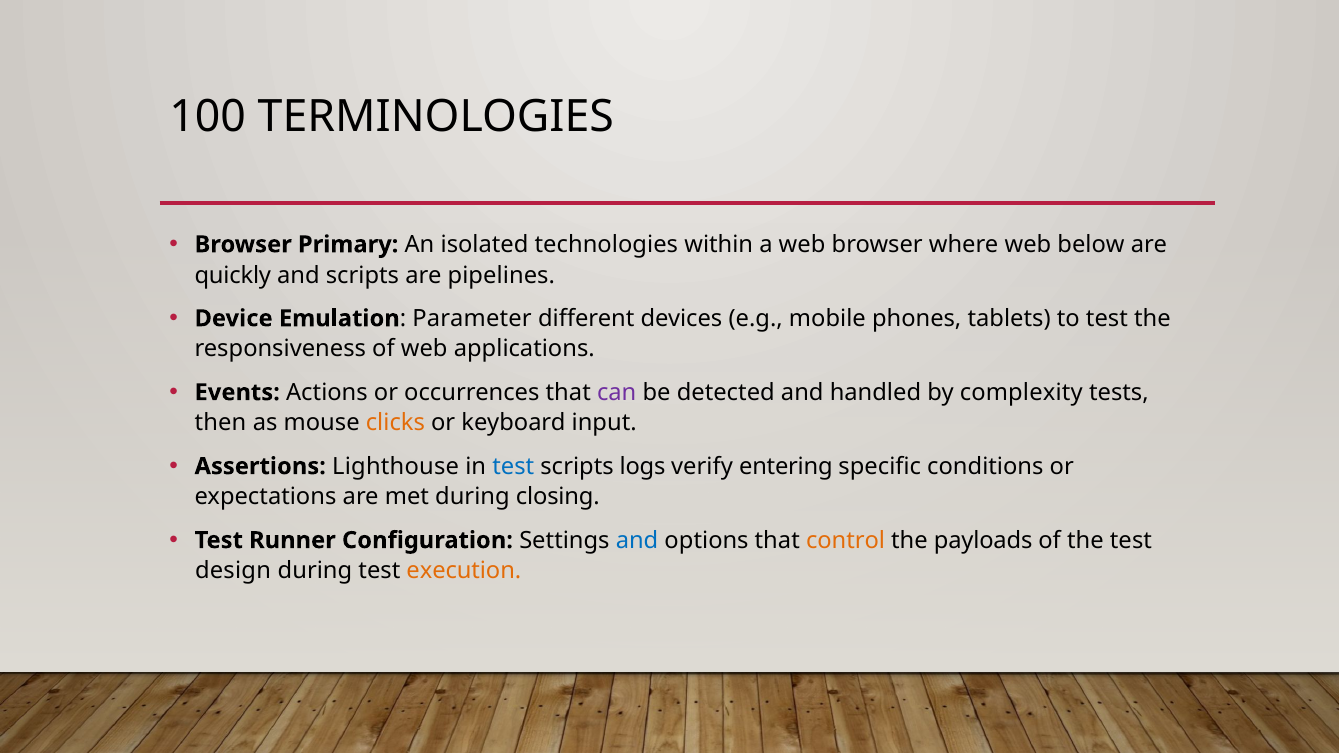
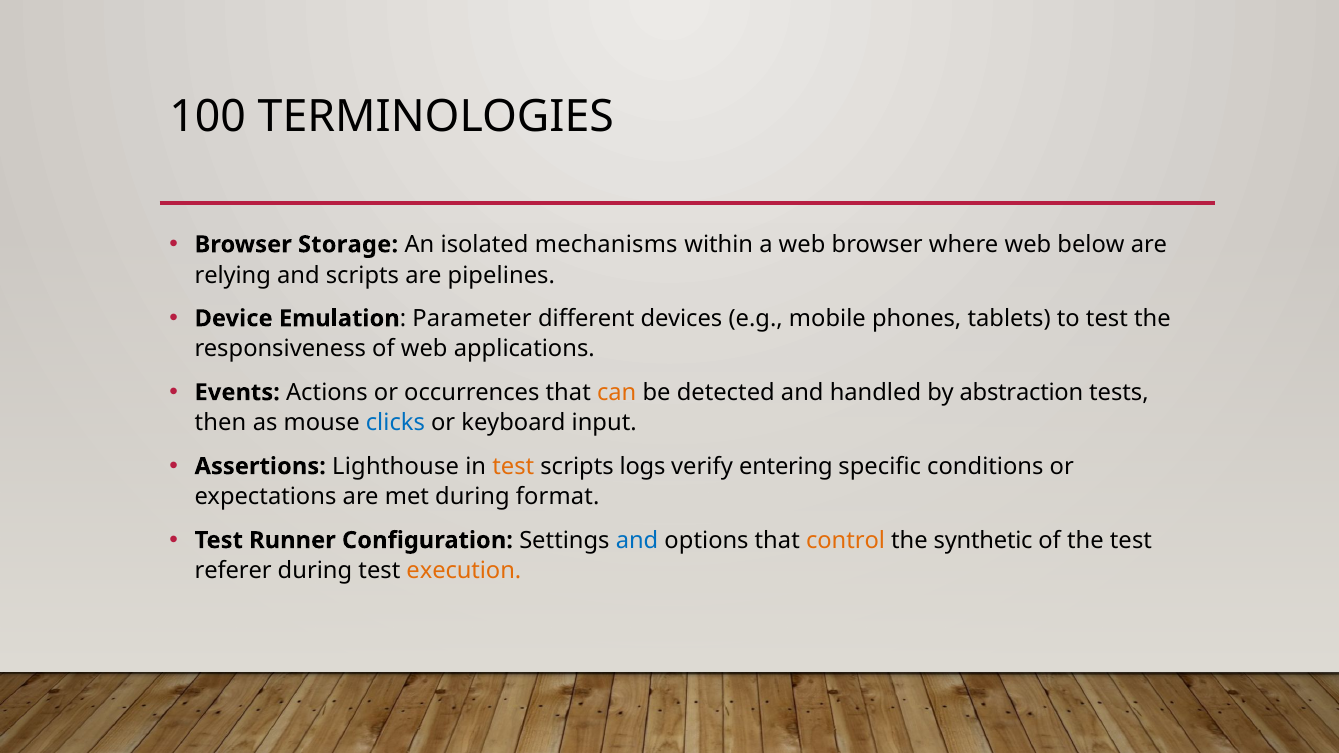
Primary: Primary -> Storage (348, 245)
technologies: technologies -> mechanisms (606, 245)
quickly: quickly -> relying (233, 275)
can colour: purple -> orange (617, 392)
complexity: complexity -> abstraction (1021, 392)
clicks colour: orange -> blue (395, 423)
test colour: blue -> orange (513, 466)
closing: closing -> format (558, 497)
payloads: payloads -> synthetic (983, 540)
design: design -> referer (233, 571)
